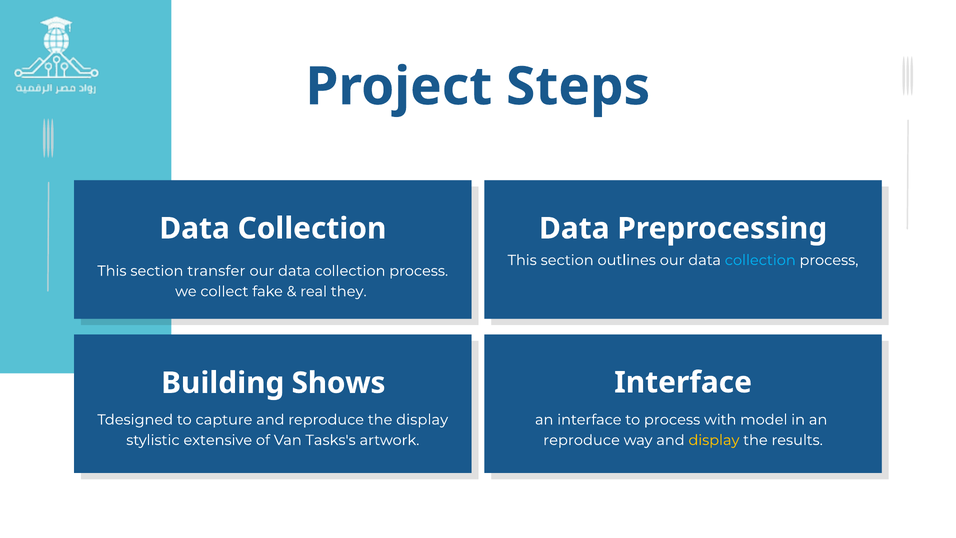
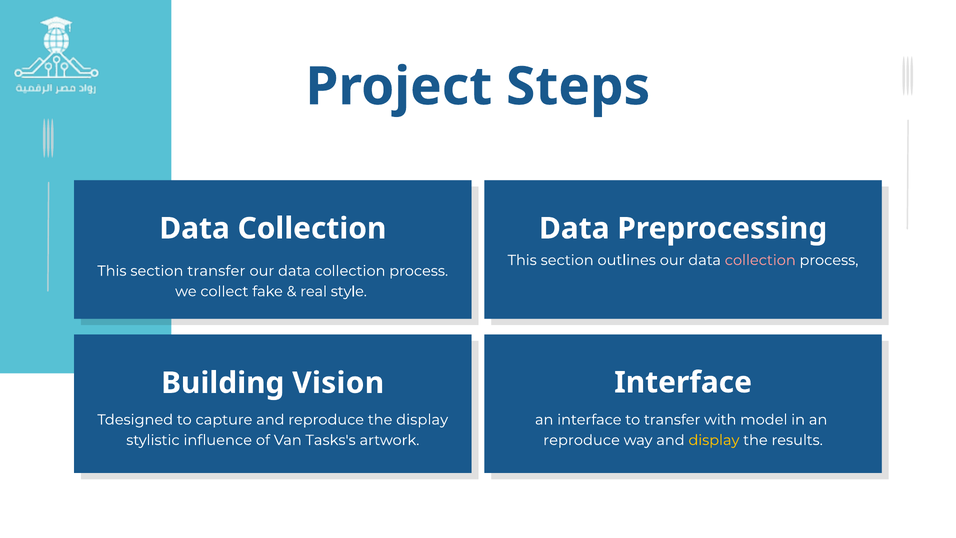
collection colour: light blue -> pink (760, 260)
they: they -> style (349, 291)
Shows: Shows -> Vision (338, 383)
to process: process -> transfer (672, 420)
extensive: extensive -> influence (218, 440)
